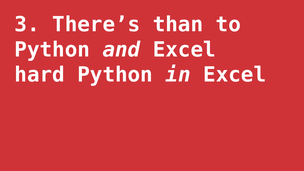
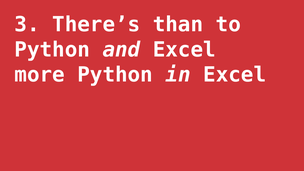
hard: hard -> more (40, 75)
